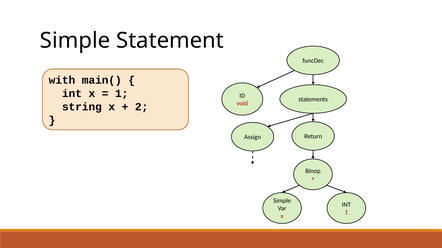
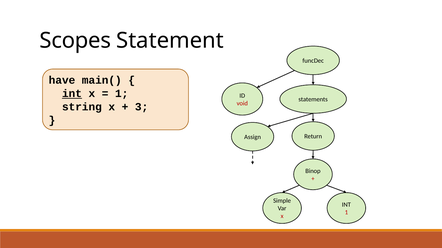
Simple: Simple -> Scopes (75, 41)
with: with -> have (62, 81)
int underline: none -> present (72, 94)
2: 2 -> 3 (142, 107)
